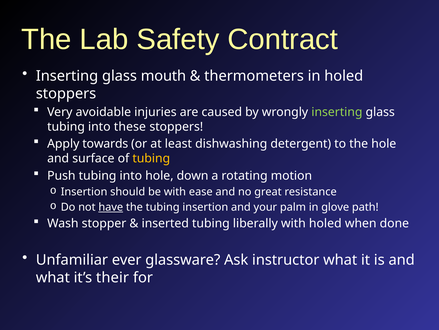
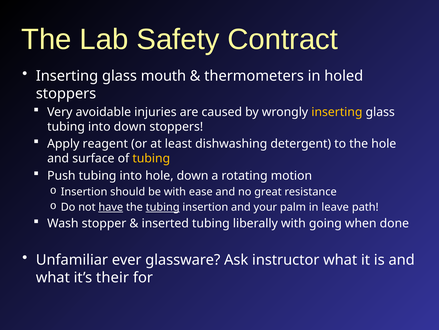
inserting colour: light green -> yellow (337, 112)
into these: these -> down (130, 127)
towards: towards -> reagent (105, 144)
tubing underline: none -> present (163, 207)
glove: glove -> leave (335, 207)
with holed: holed -> going (325, 223)
